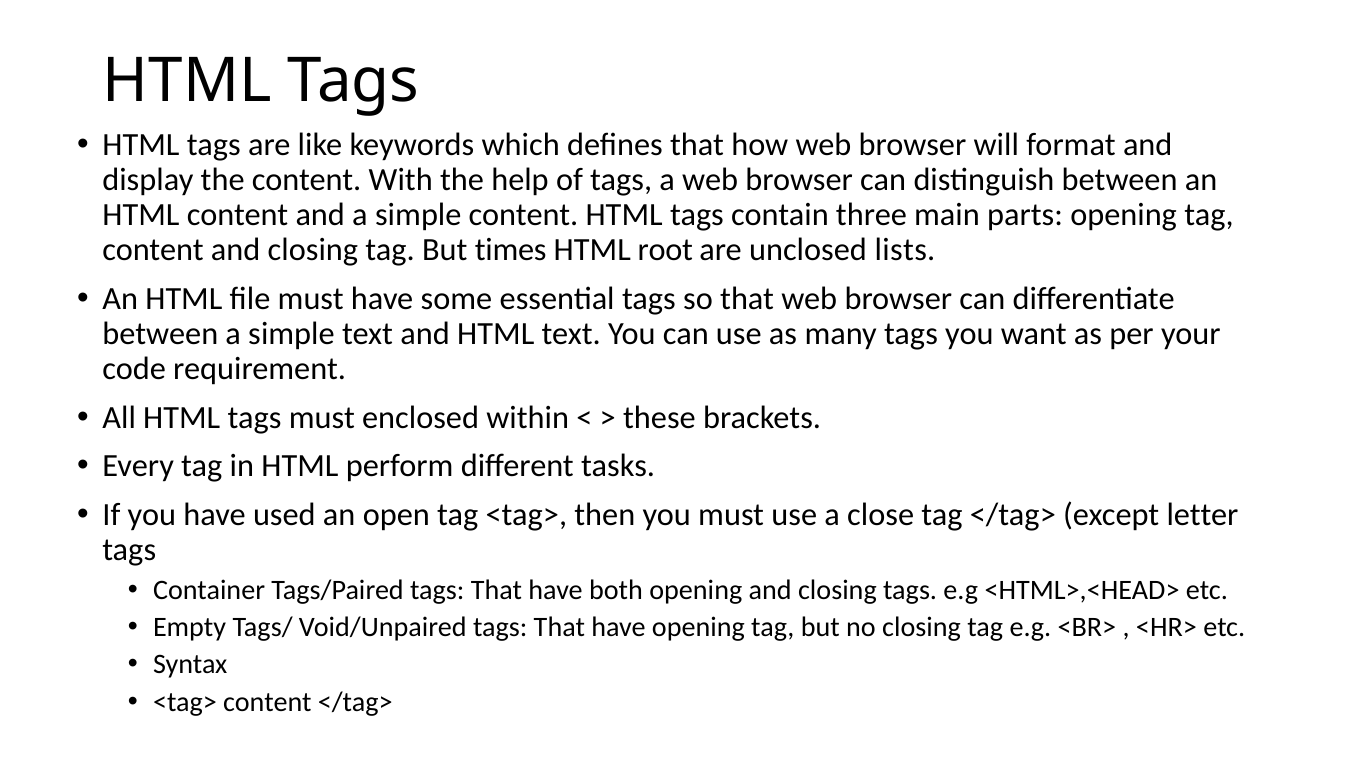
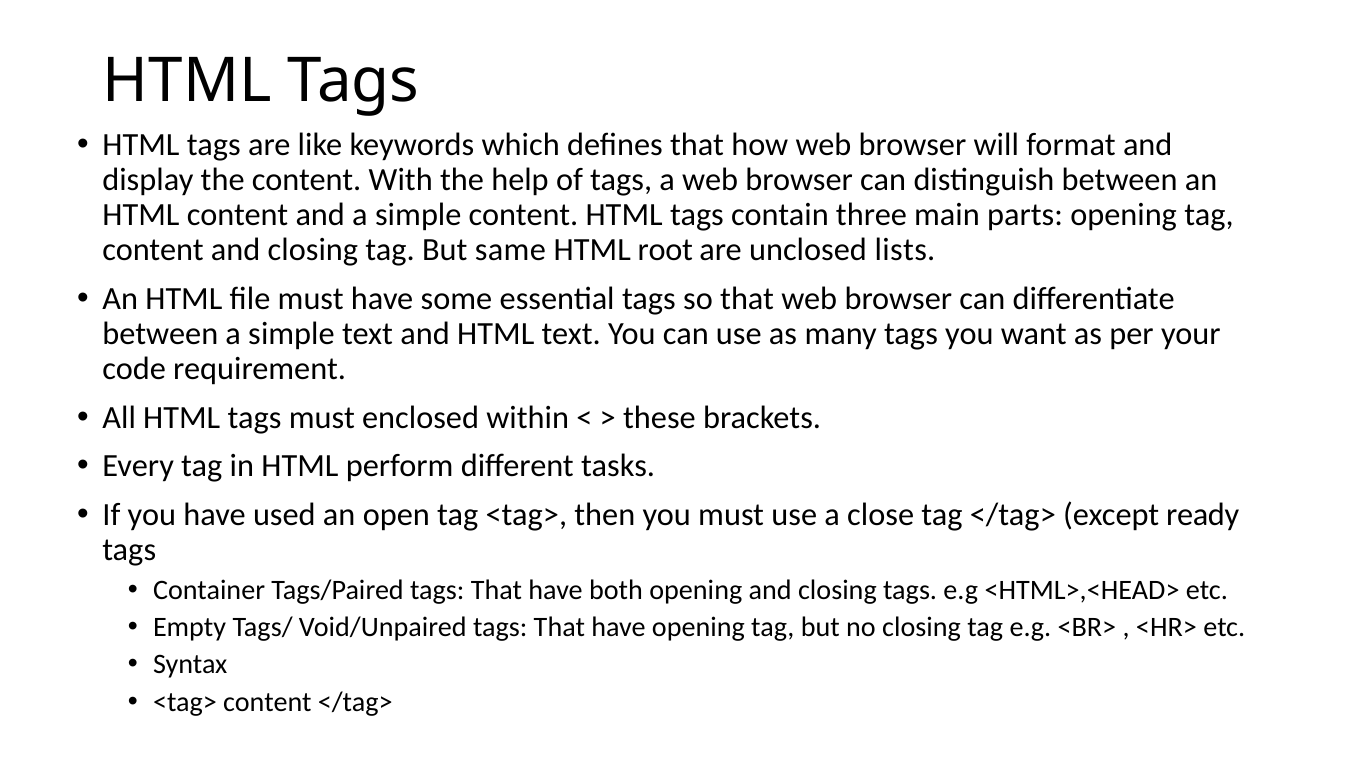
times: times -> same (510, 250)
letter: letter -> ready (1203, 516)
